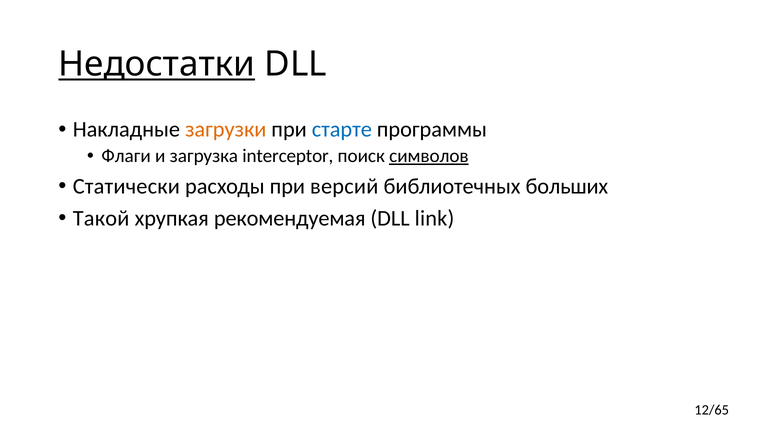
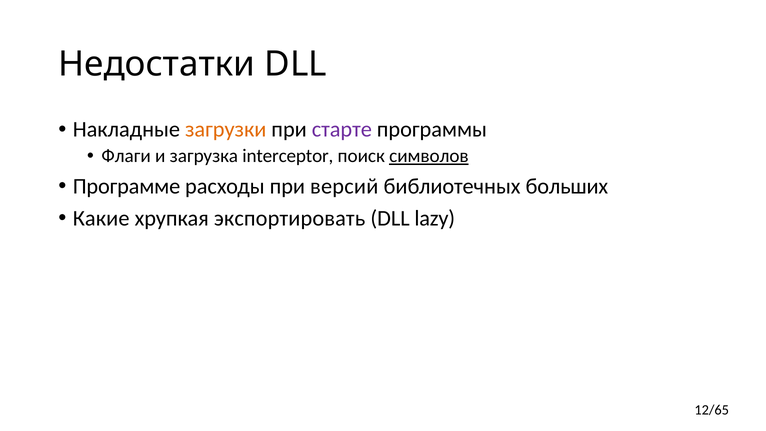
Недостатки underline: present -> none (157, 64)
старте colour: blue -> purple (342, 130)
Статически: Статически -> Программе (127, 186)
Такой: Такой -> Какие (101, 218)
рекомендуемая: рекомендуемая -> экспортировать (290, 218)
link: link -> lazy (435, 218)
